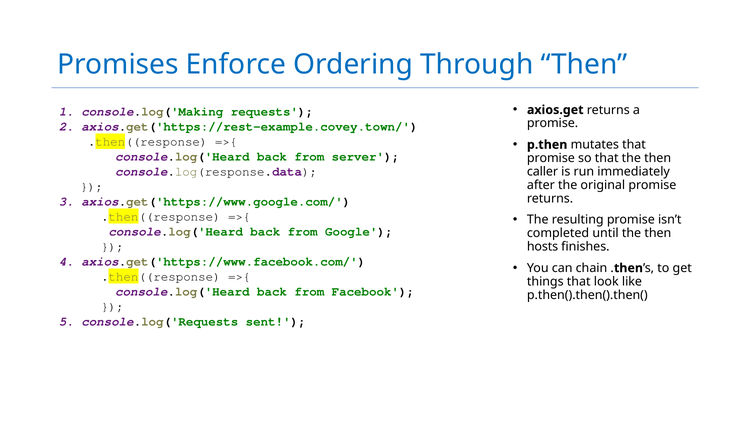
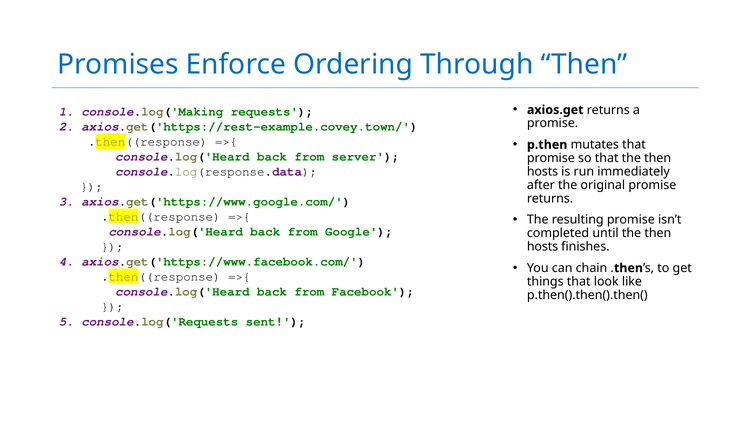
caller: caller -> hosts (543, 172)
